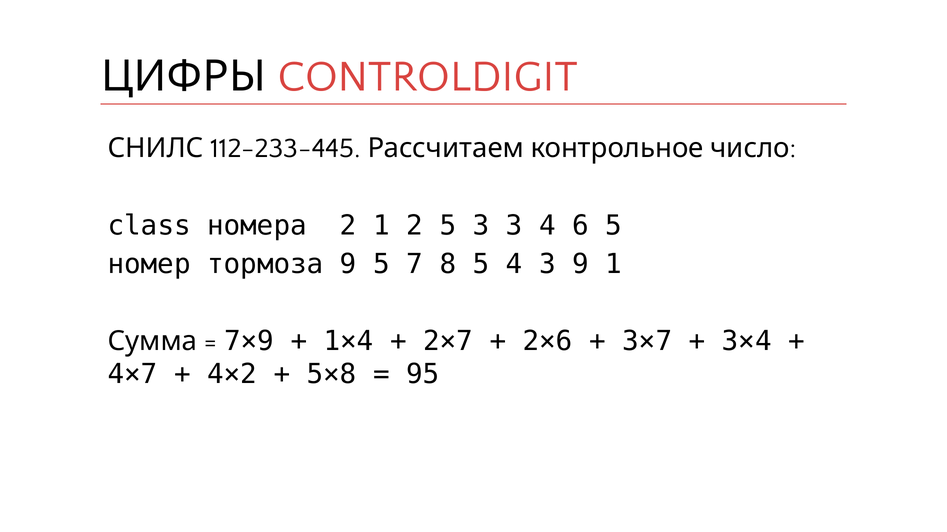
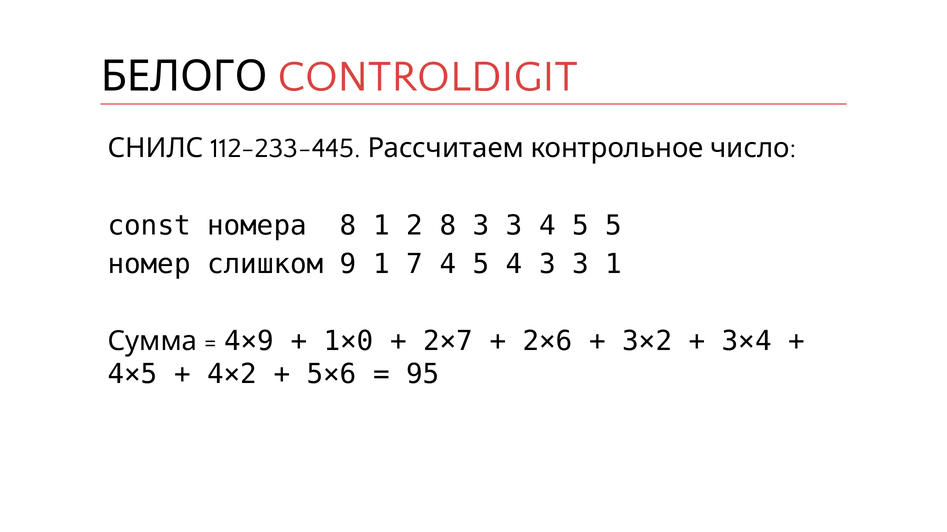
ЦИФРЫ: ЦИФРЫ -> БЕЛОГО (184, 76)
class: class -> const (149, 226)
номера 2: 2 -> 8 (348, 226)
2 5: 5 -> 8 (448, 226)
3 4 6: 6 -> 5 (581, 226)
тормоза: тормоза -> слишком (265, 264)
9 5: 5 -> 1 (381, 264)
7 8: 8 -> 4 (448, 264)
4 3 9: 9 -> 3 (581, 264)
7×9: 7×9 -> 4×9 (249, 342)
1×4: 1×4 -> 1×0 (349, 342)
3×7: 3×7 -> 3×2 (647, 342)
4×7: 4×7 -> 4×5 (133, 375)
5×8: 5×8 -> 5×6 (332, 375)
